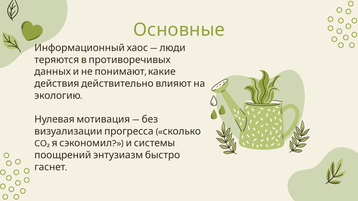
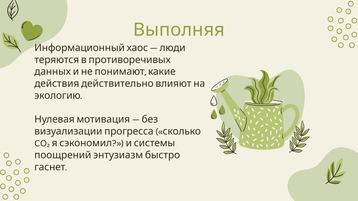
Основные: Основные -> Выполняя (179, 30)
